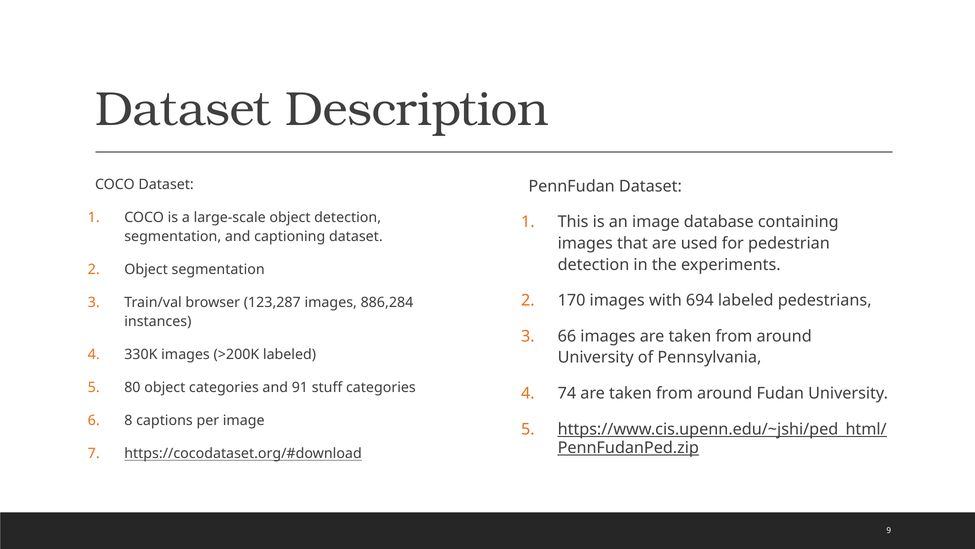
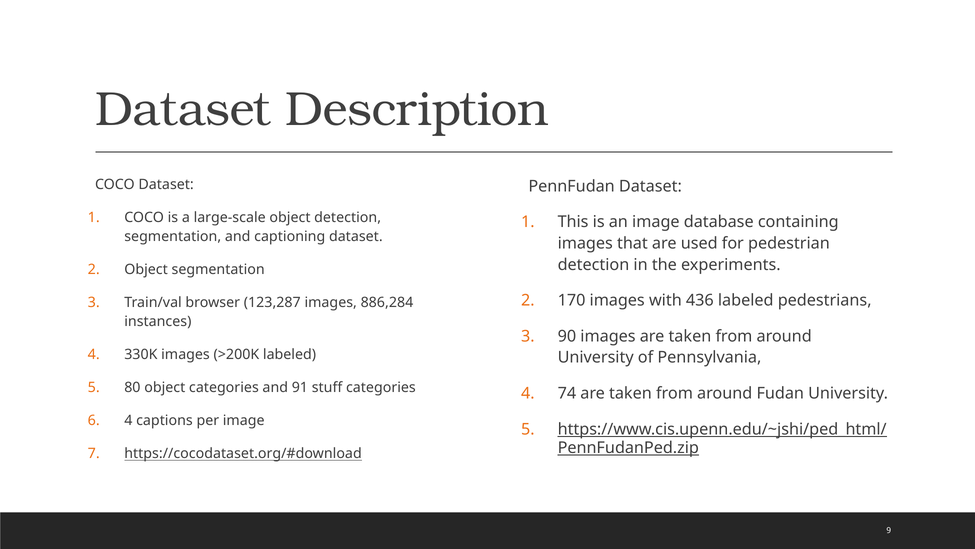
694: 694 -> 436 (700, 300)
66: 66 -> 90 (567, 336)
8: 8 -> 4 (128, 420)
